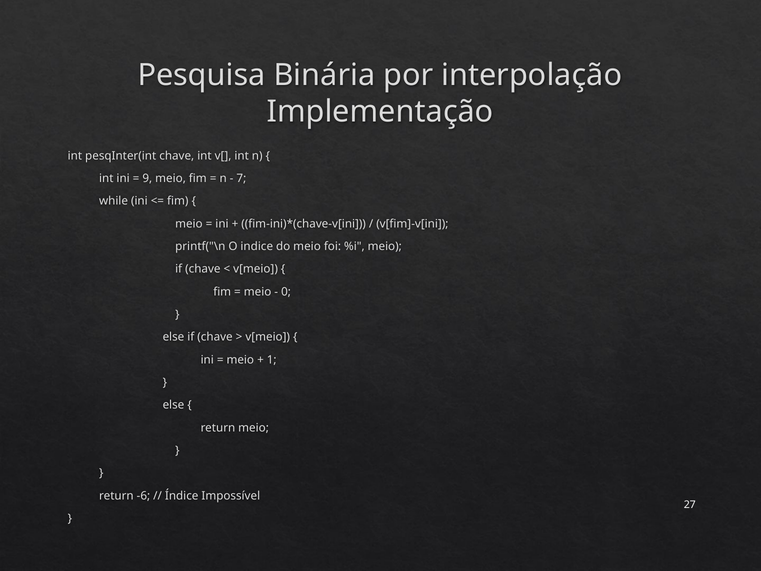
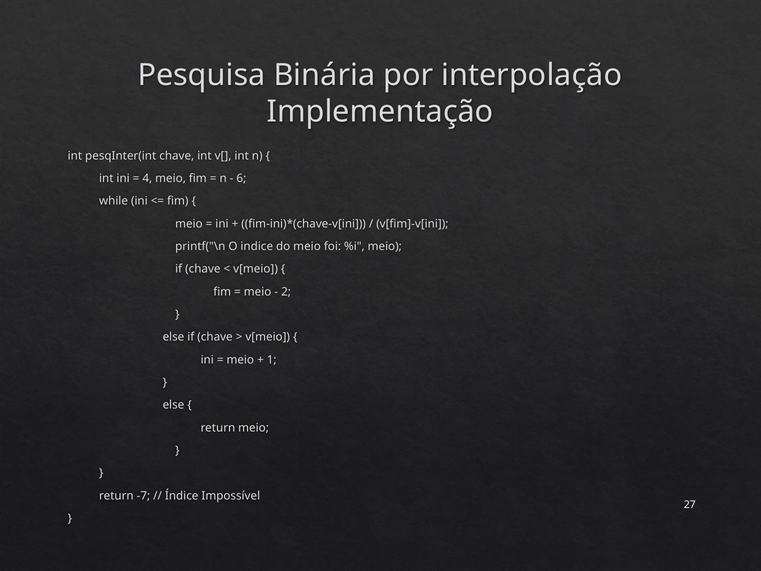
9: 9 -> 4 (147, 178)
7: 7 -> 6 (241, 178)
0: 0 -> 2 (286, 292)
-6: -6 -> -7 (143, 496)
